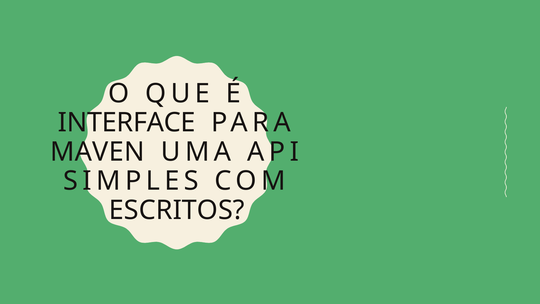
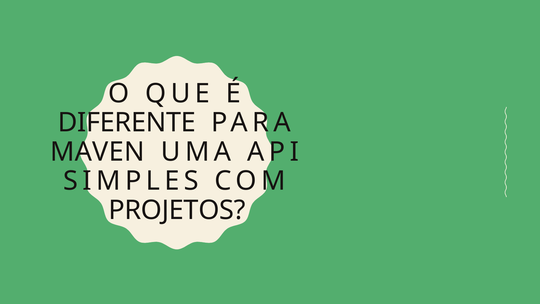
INTERFACE: INTERFACE -> DIFERENTE (127, 123)
ESCRITOS: ESCRITOS -> PROJETOS (177, 210)
